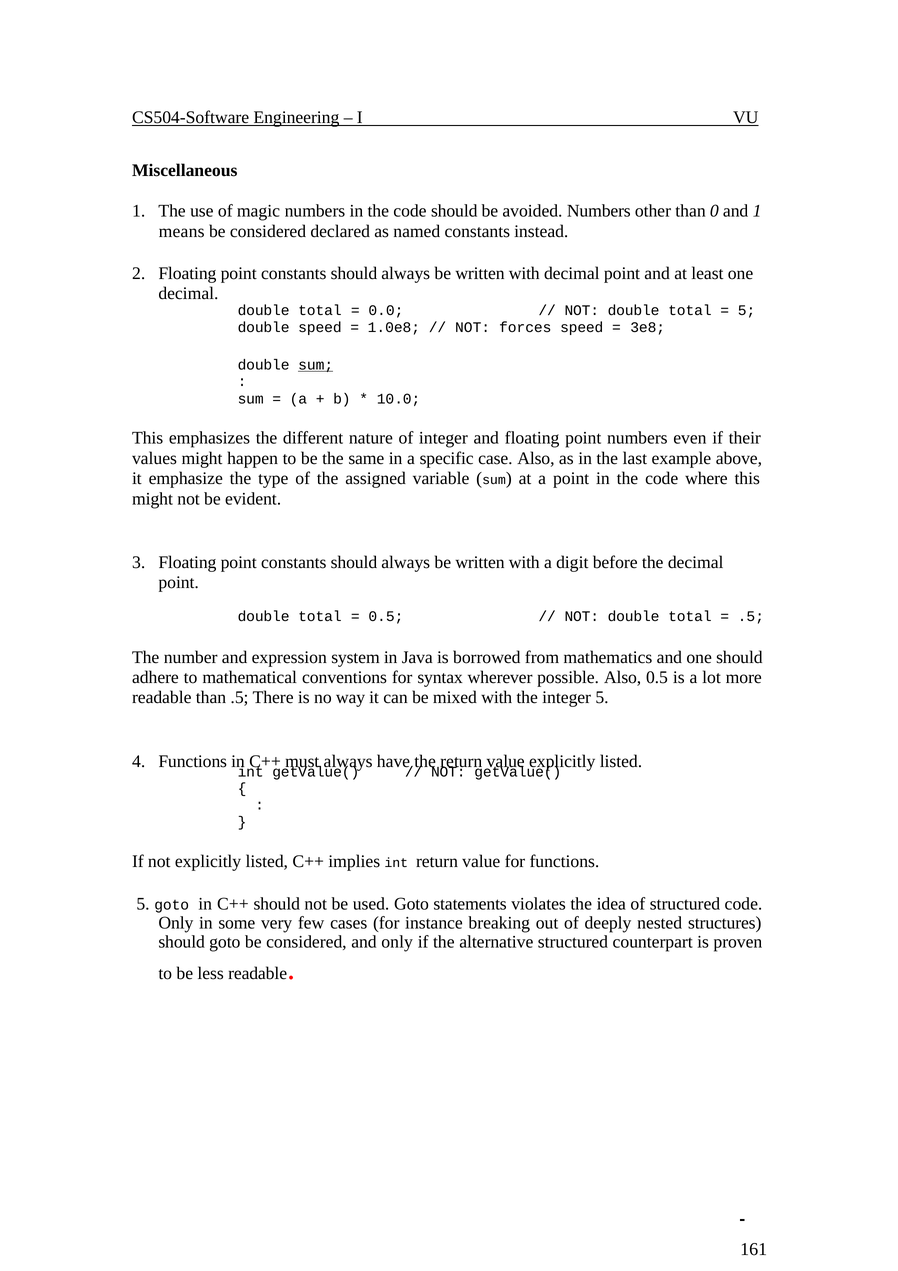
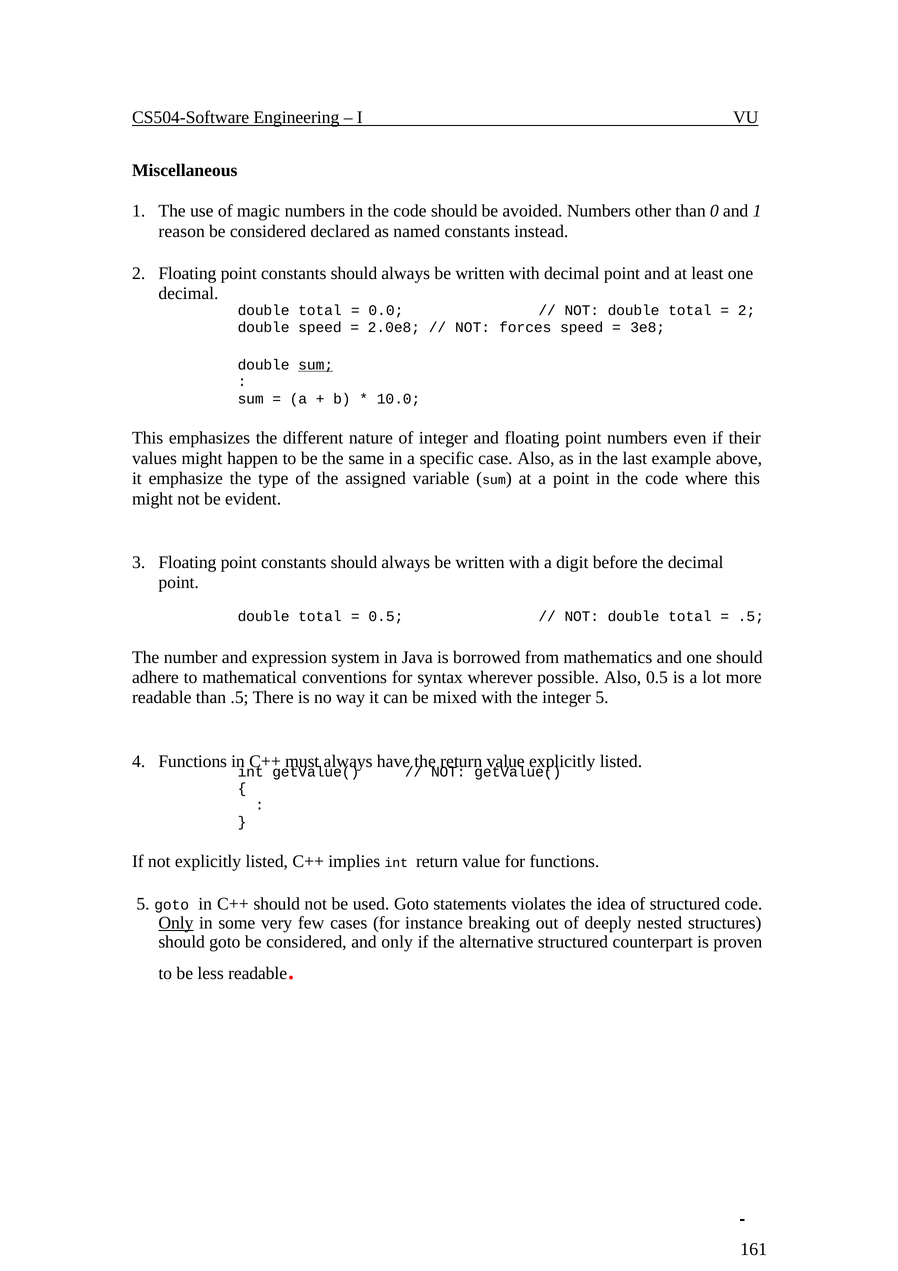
means: means -> reason (182, 232)
5: 5 -> 2 (747, 310)
1.0e8: 1.0e8 -> 2.0e8 (394, 328)
Only underline: none -> present (176, 923)
